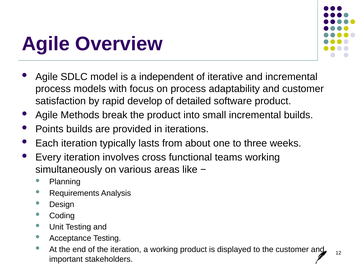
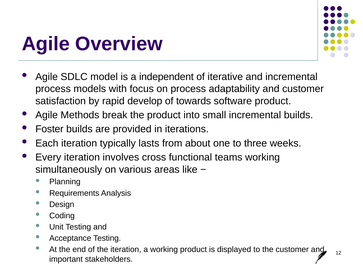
detailed: detailed -> towards (194, 101)
Points: Points -> Foster (49, 129)
